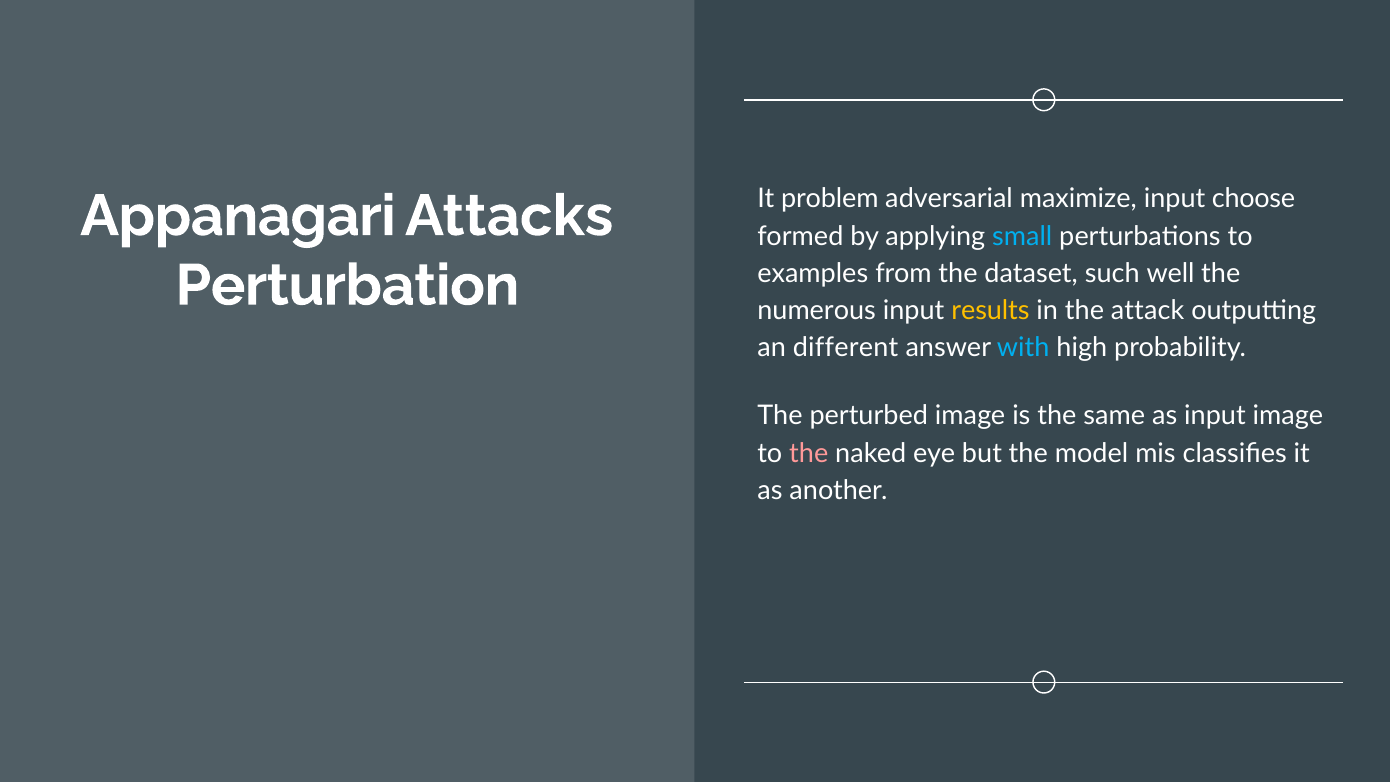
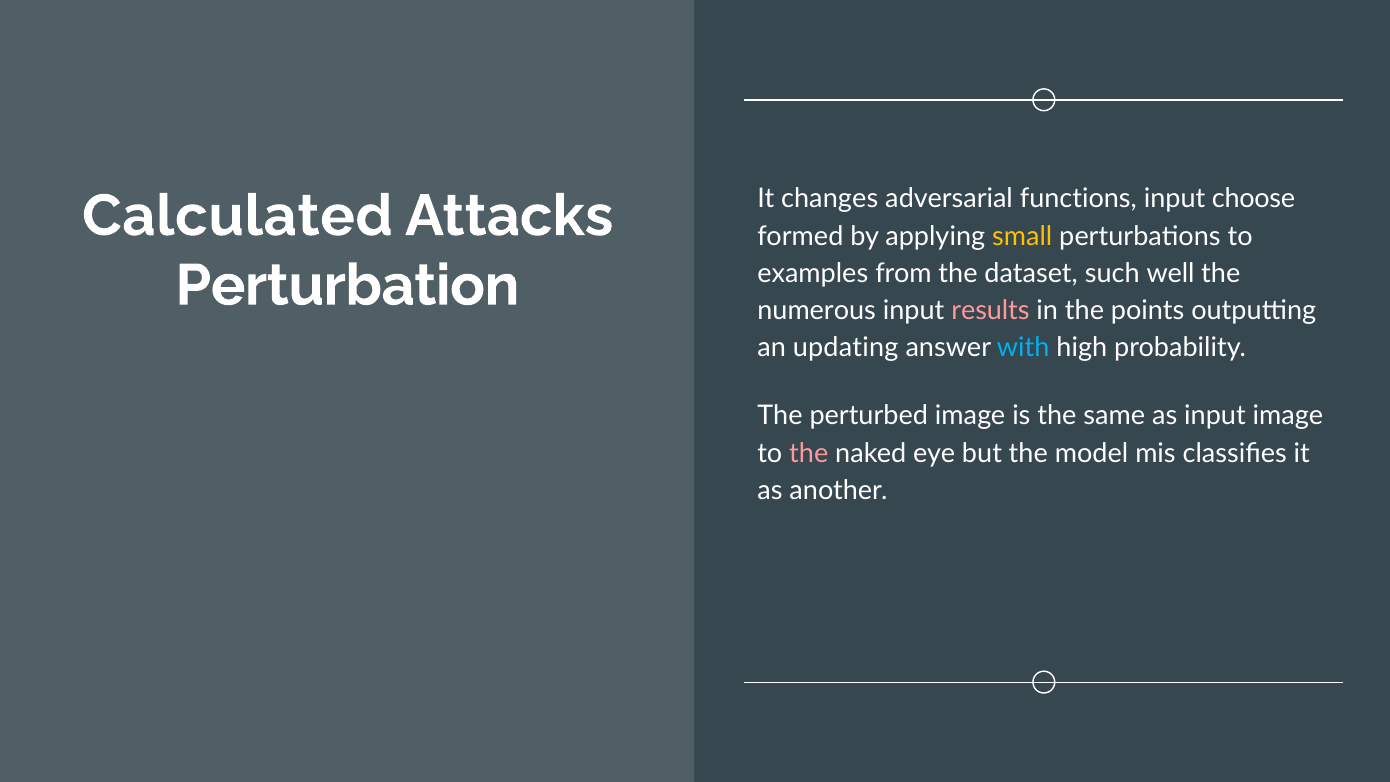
problem: problem -> changes (830, 199)
maximize: maximize -> functions (1078, 199)
Appanagari: Appanagari -> Calculated (237, 216)
small colour: light blue -> yellow (1022, 236)
results colour: yellow -> pink (990, 311)
attack: attack -> points (1148, 311)
different: different -> updating (846, 348)
